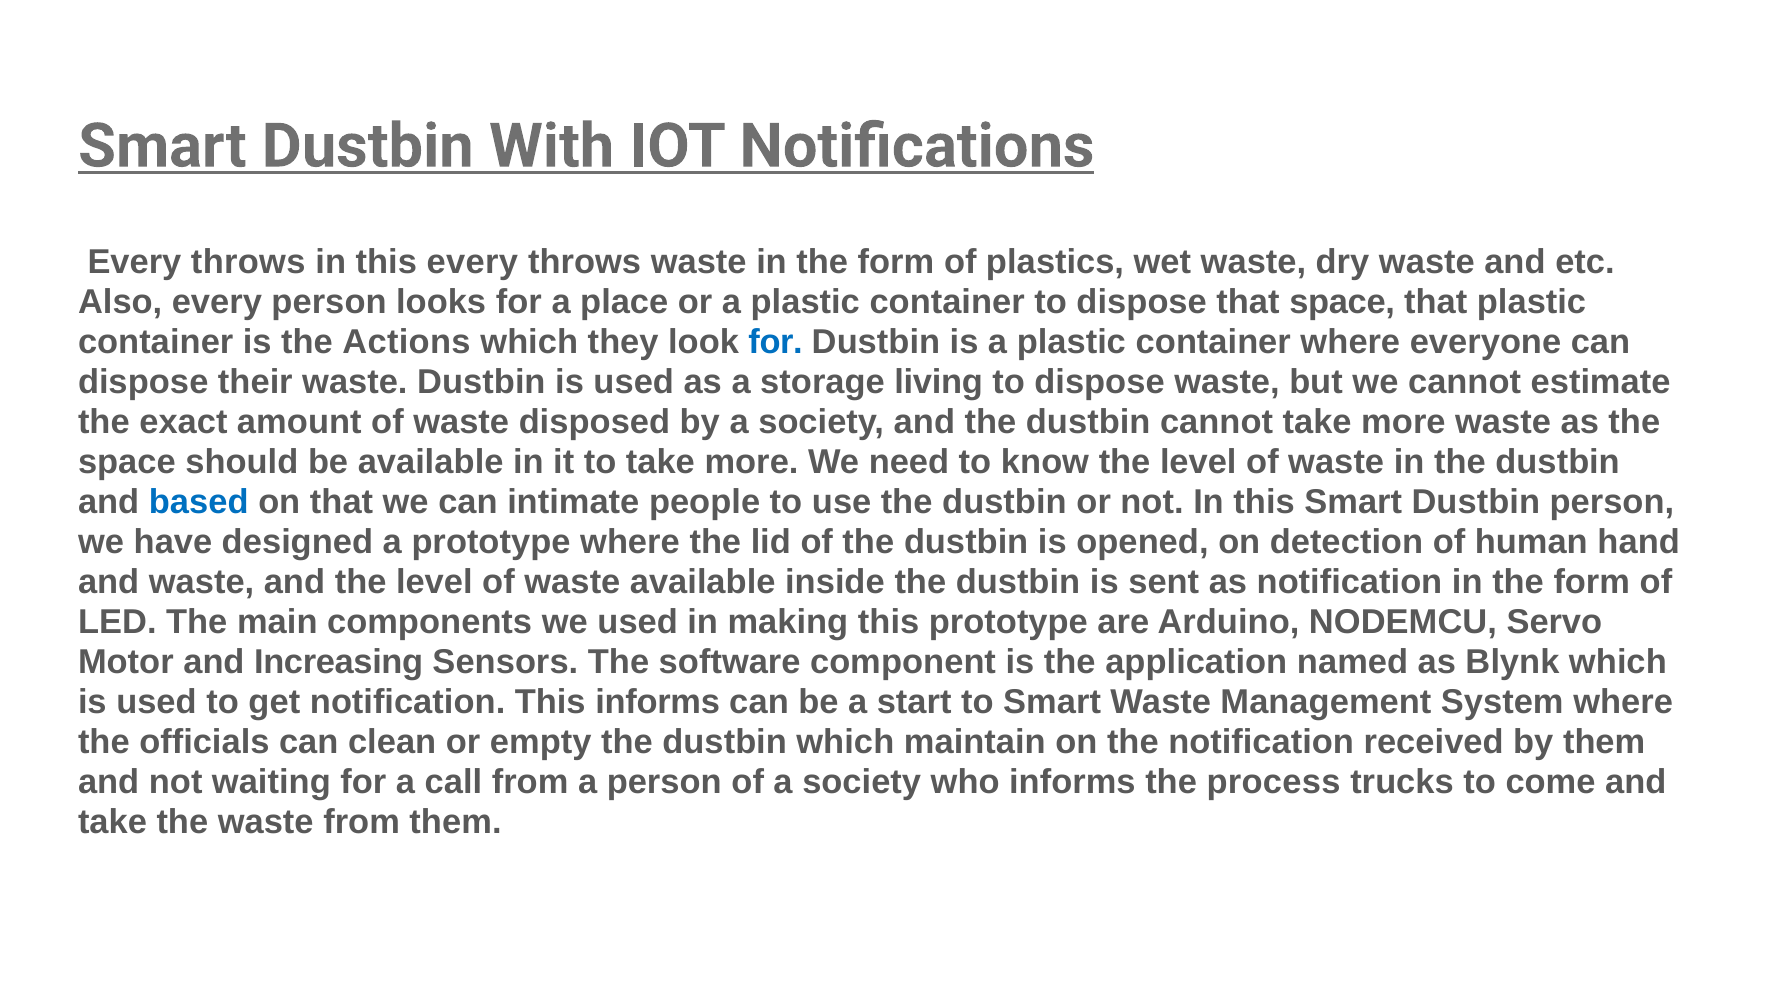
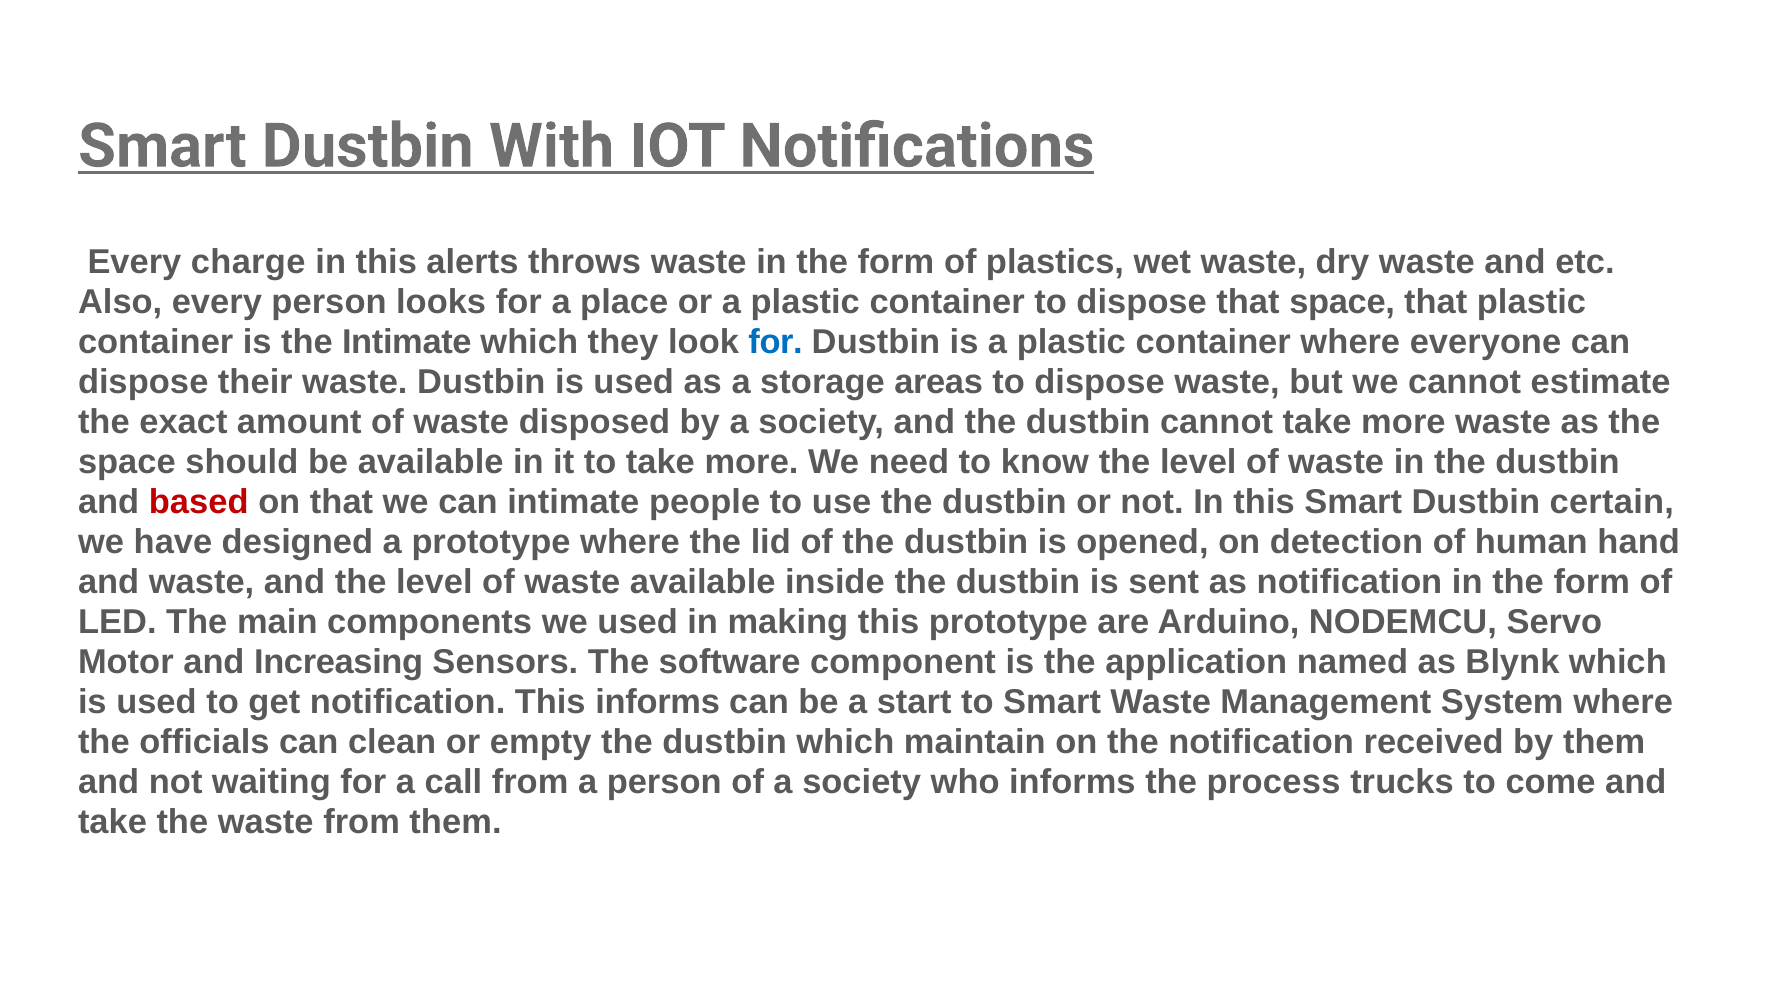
throws: throws -> charge (248, 262)
this every: every -> alerts (472, 262)
the Actions: Actions -> Intimate (407, 342)
living: living -> areas (939, 382)
based colour: blue -> red (199, 502)
Dustbin person: person -> certain (1612, 502)
